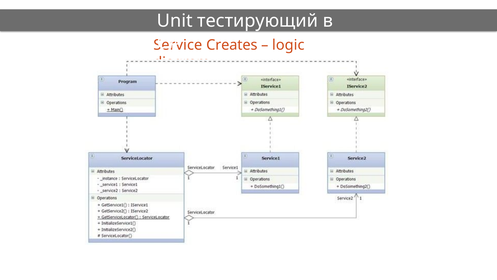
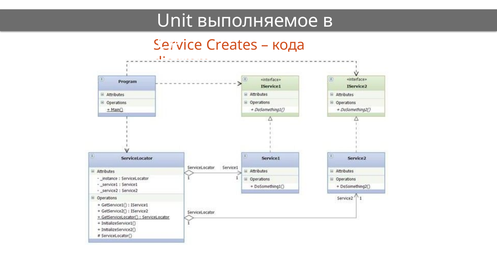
тестирующий: тестирующий -> выполняемое (258, 21)
logic: logic -> кода (288, 45)
